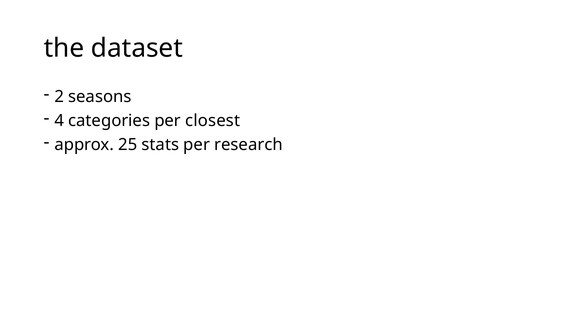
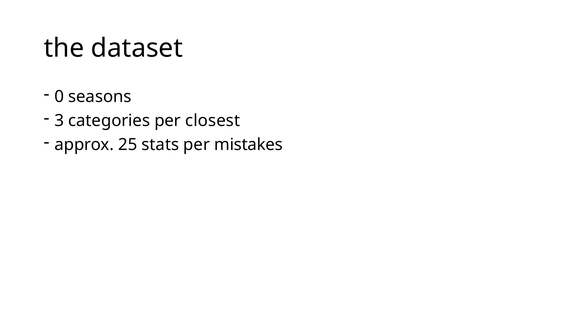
2: 2 -> 0 (59, 97)
4: 4 -> 3 (59, 121)
research: research -> mistakes (249, 145)
